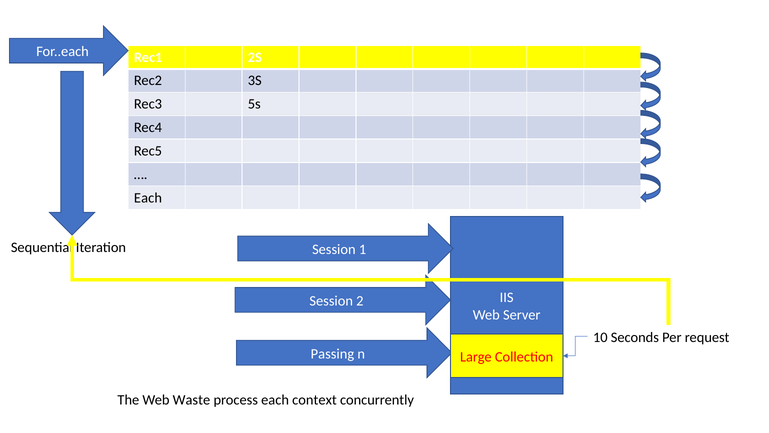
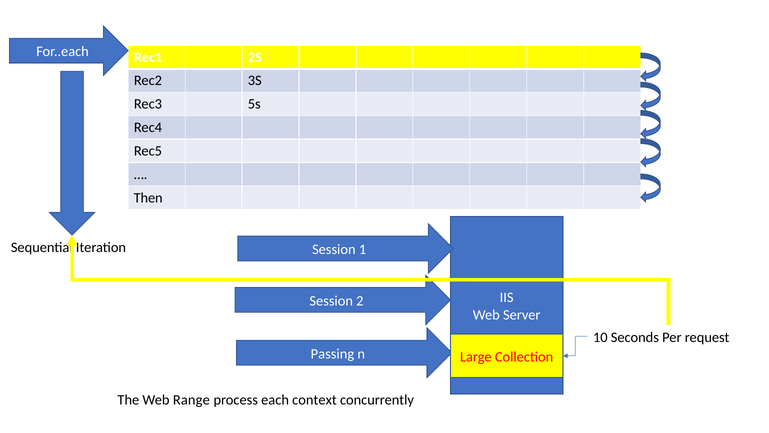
Each: Each -> Then (148, 198)
Waste: Waste -> Range (191, 400)
